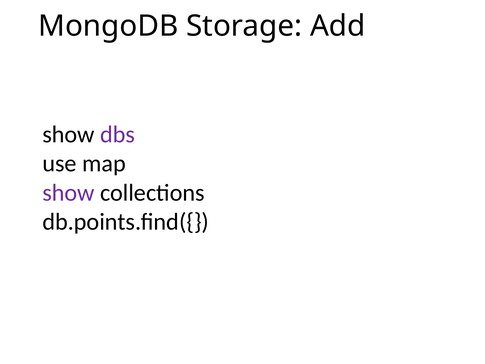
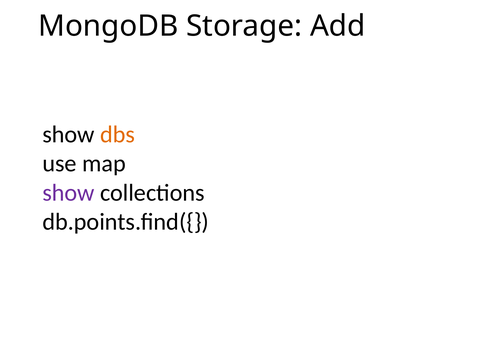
dbs colour: purple -> orange (118, 134)
